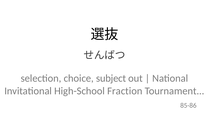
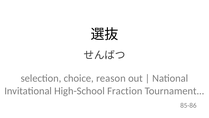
subject: subject -> reason (111, 78)
